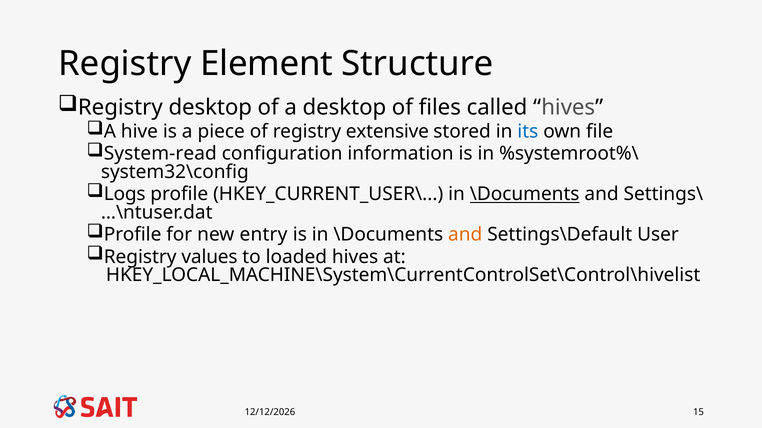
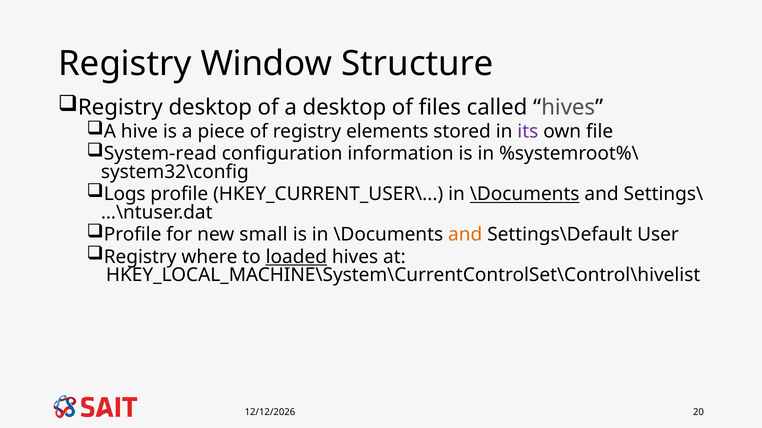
Element: Element -> Window (267, 64)
extensive: extensive -> elements (387, 132)
its colour: blue -> purple (528, 132)
entry: entry -> small (263, 235)
values: values -> where (209, 257)
loaded underline: none -> present (296, 257)
15: 15 -> 20 (698, 413)
